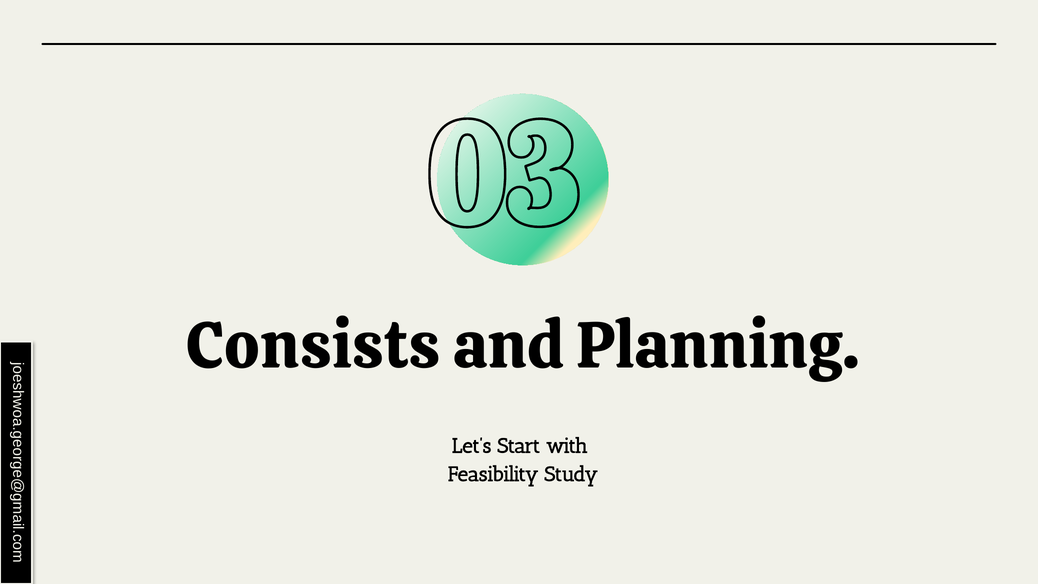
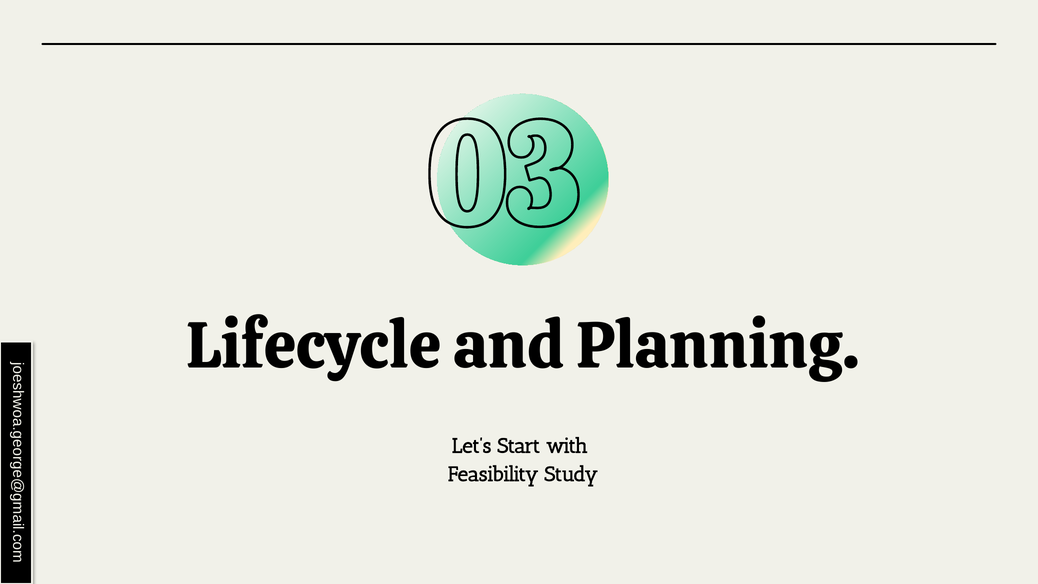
Consists: Consists -> Lifecycle (314, 346)
